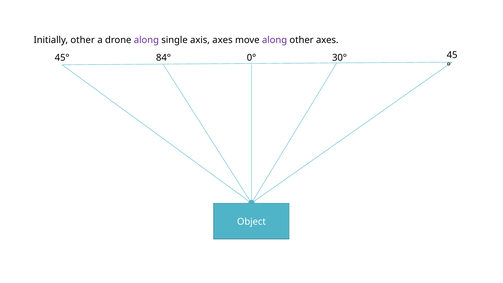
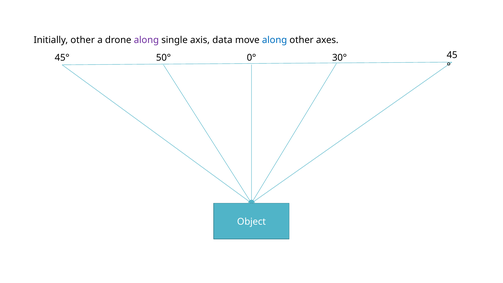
axis axes: axes -> data (222, 40)
along colour: purple -> blue (275, 40)
84°: 84° -> 50° (163, 58)
